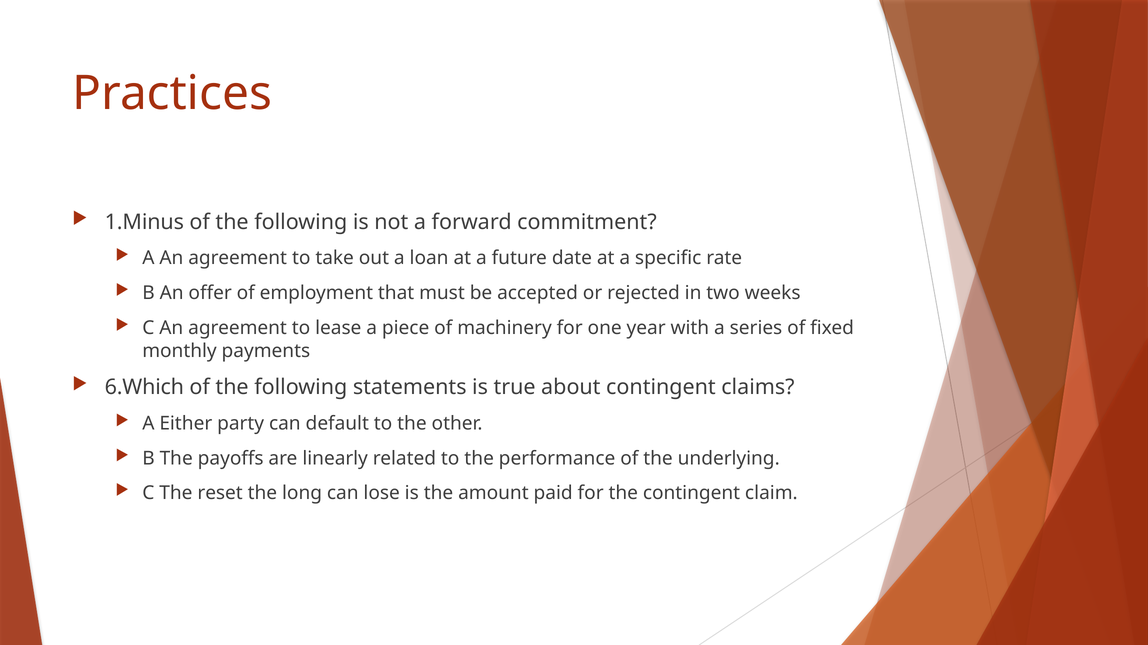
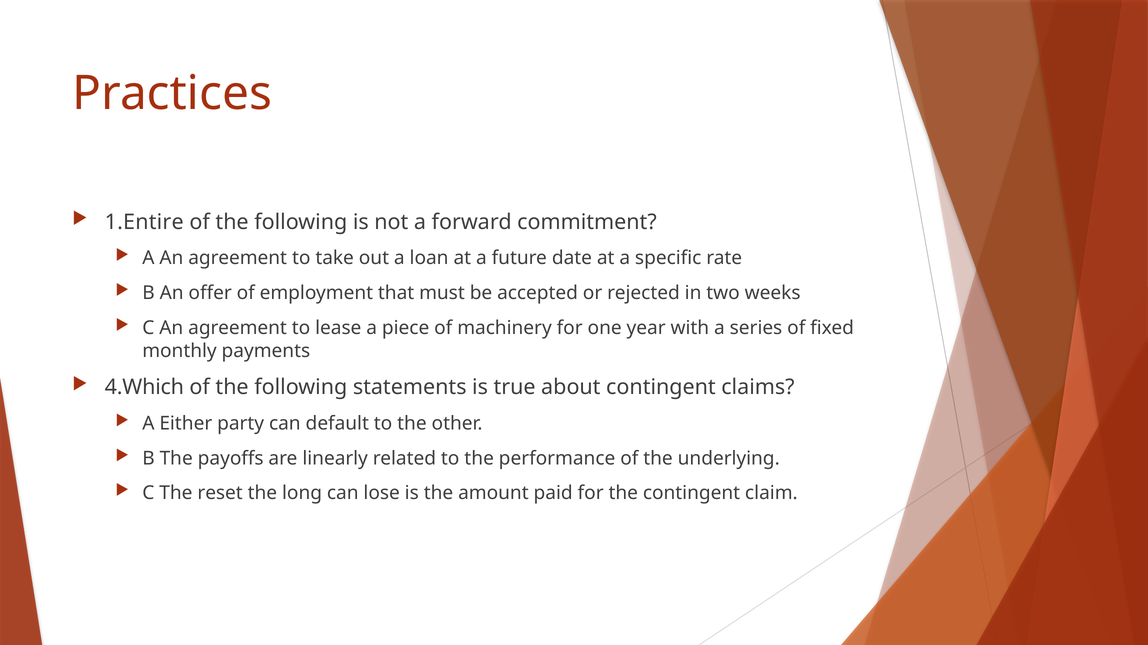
1.Minus: 1.Minus -> 1.Entire (144, 222)
6.Which: 6.Which -> 4.Which (144, 388)
